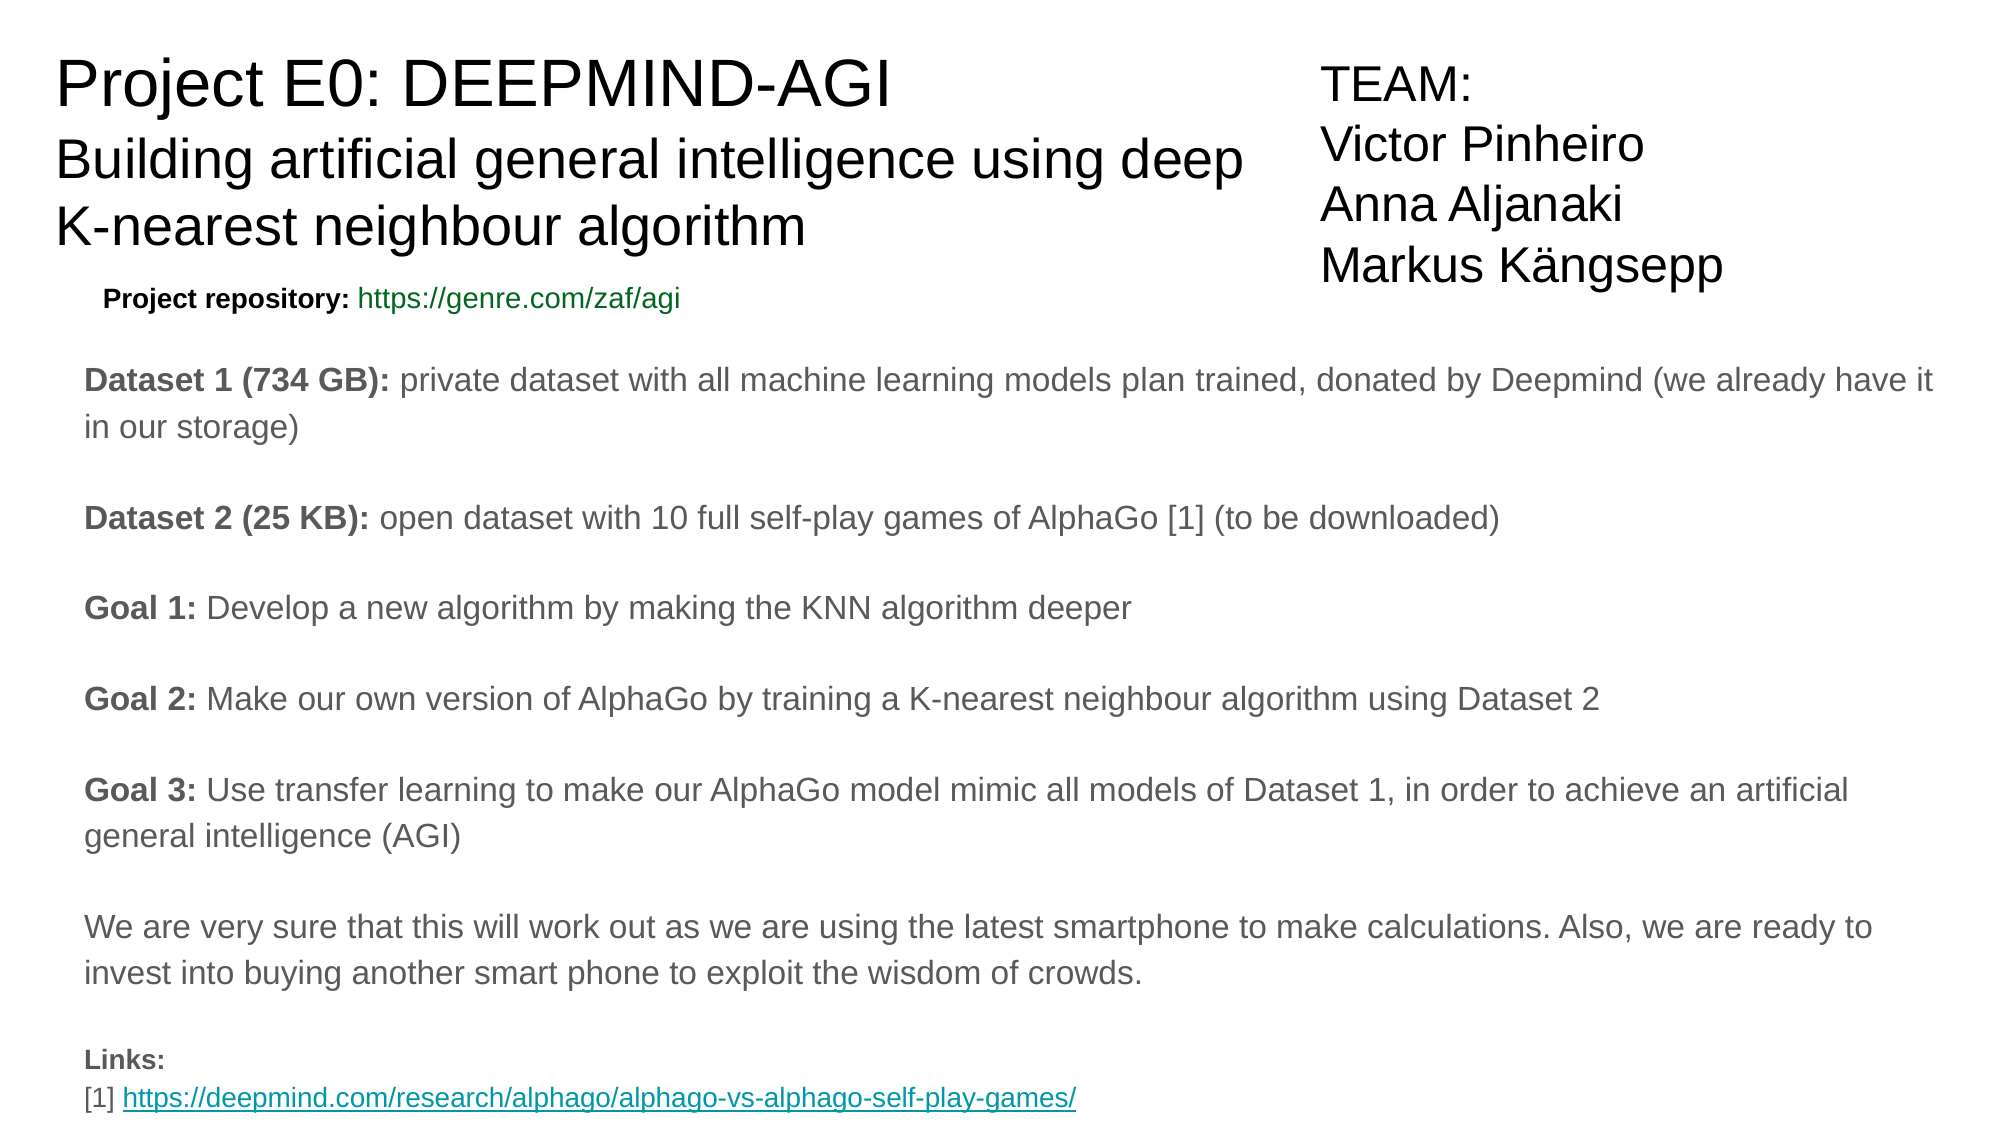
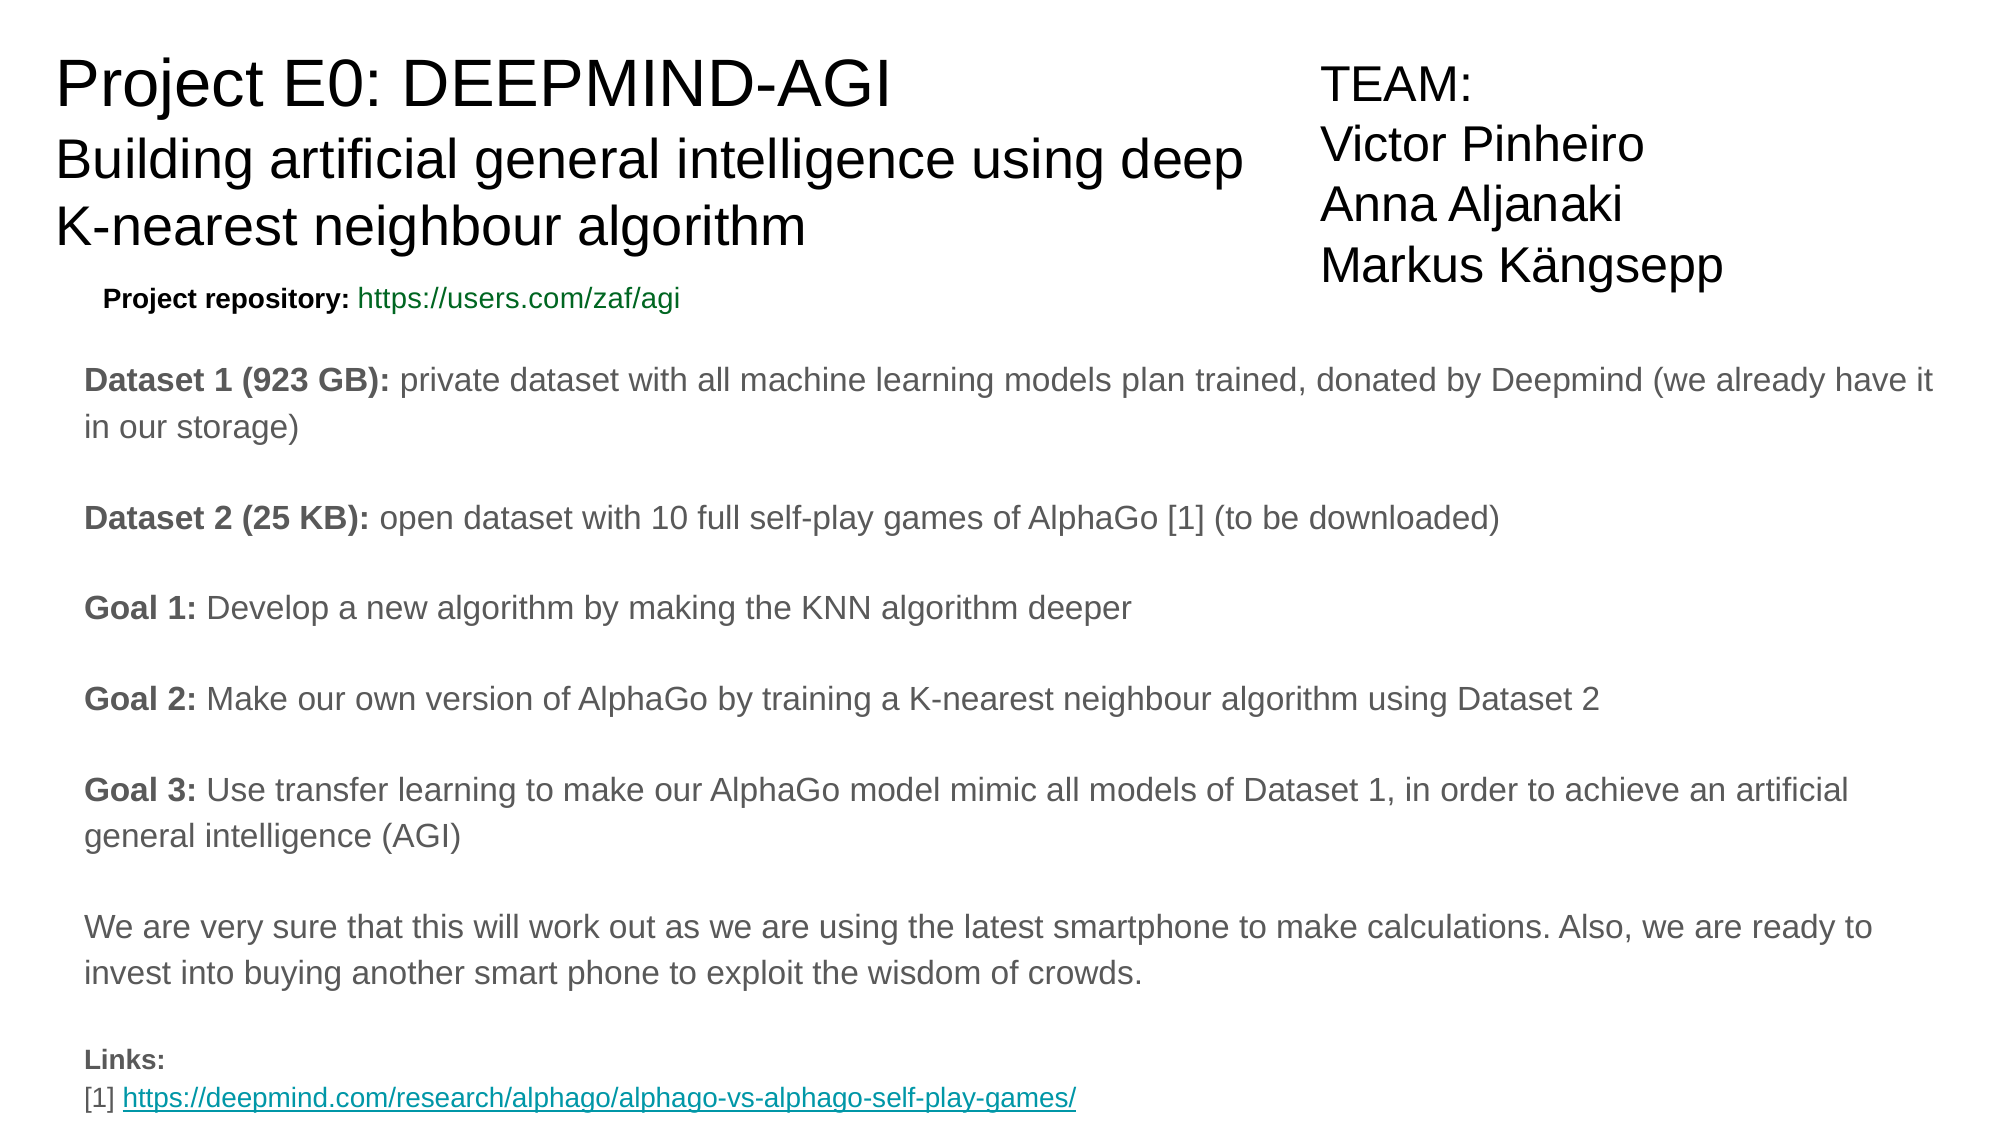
https://genre.com/zaf/agi: https://genre.com/zaf/agi -> https://users.com/zaf/agi (519, 299)
734: 734 -> 923 (275, 381)
